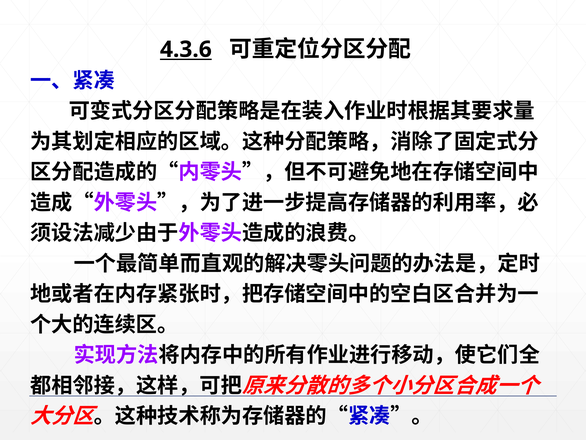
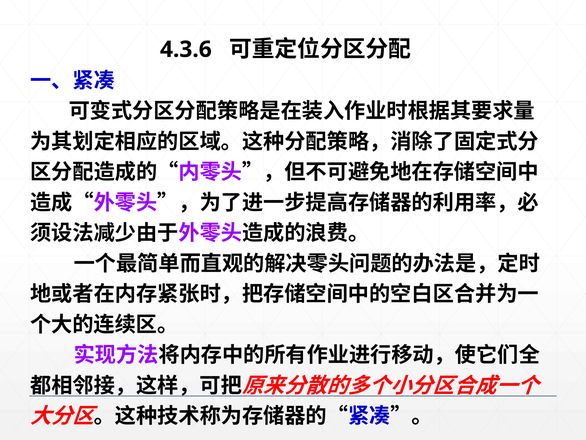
4.3.6 underline: present -> none (186, 49)
